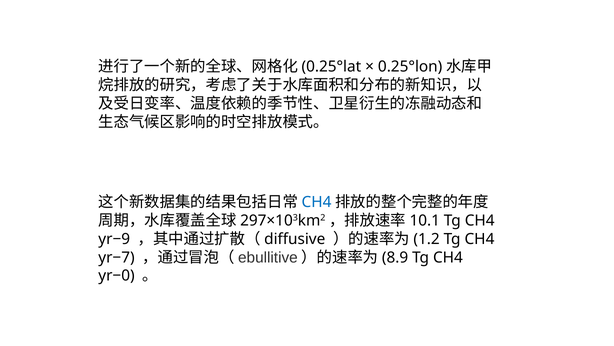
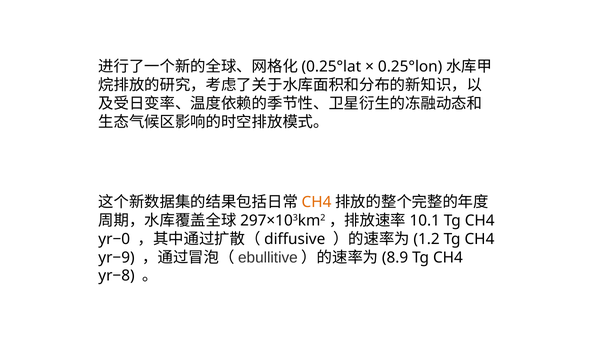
CH4 colour: blue -> orange (316, 202)
yr−9: yr−9 -> yr−0 (114, 239)
yr−7: yr−7 -> yr−9 (116, 257)
yr−0: yr−0 -> yr−8 (116, 275)
